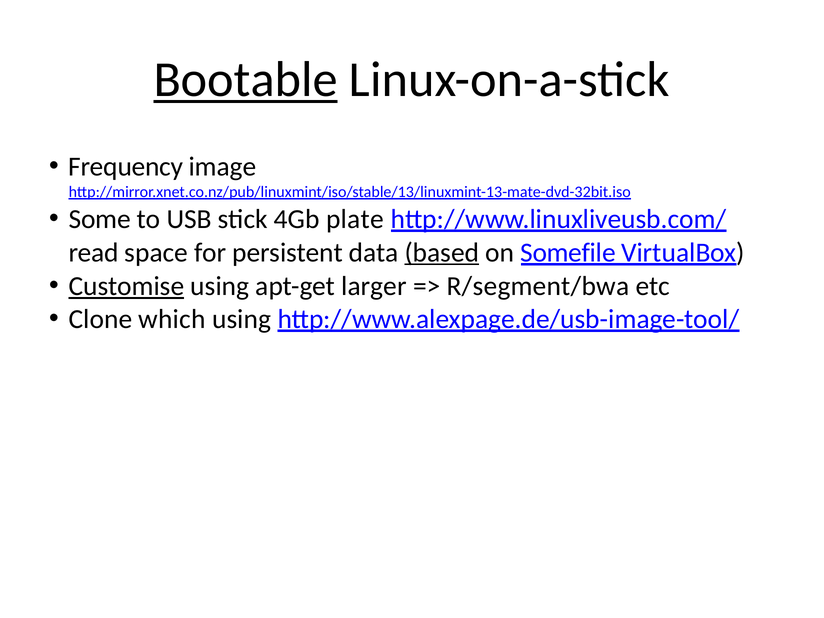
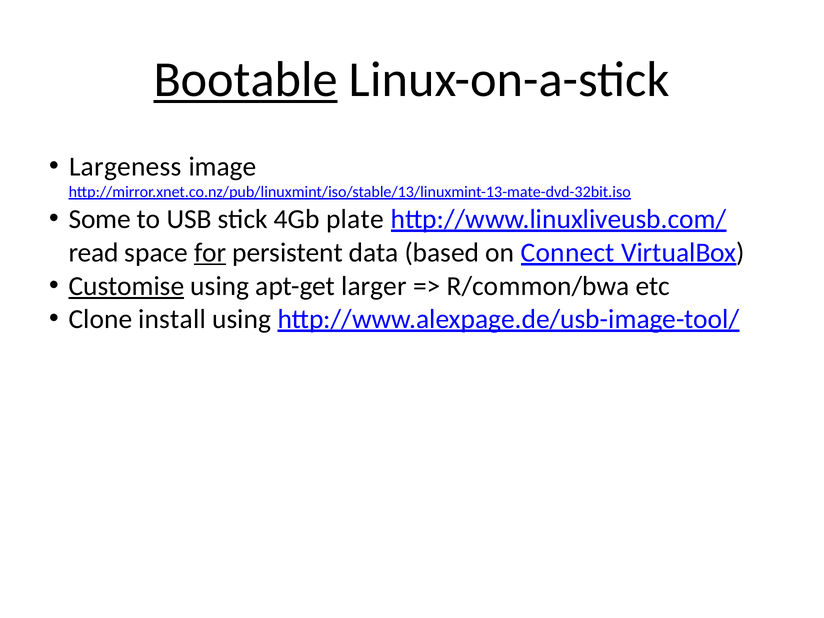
Frequency: Frequency -> Largeness (125, 167)
for underline: none -> present (210, 253)
based underline: present -> none (442, 253)
Somefile: Somefile -> Connect (568, 253)
R/segment/bwa: R/segment/bwa -> R/common/bwa (538, 286)
which: which -> install (172, 319)
